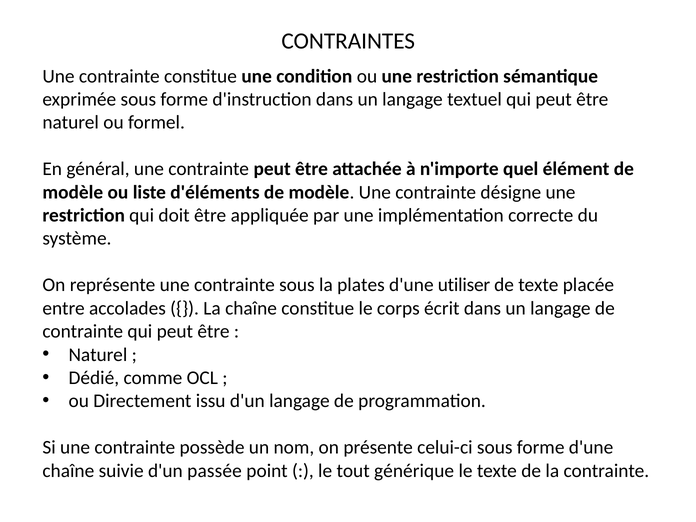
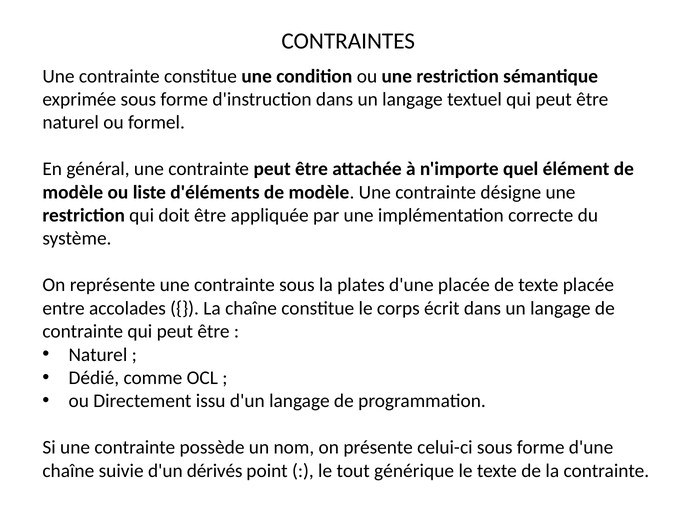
d'une utiliser: utiliser -> placée (464, 285)
passée: passée -> dérivés (215, 471)
